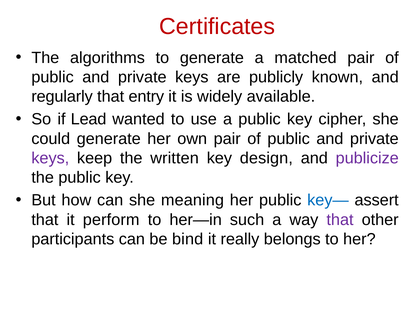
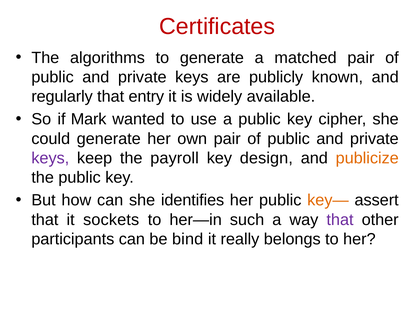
Lead: Lead -> Mark (89, 119)
written: written -> payroll (175, 158)
publicize colour: purple -> orange (367, 158)
meaning: meaning -> identifies (193, 201)
key— colour: blue -> orange (328, 201)
perform: perform -> sockets (111, 220)
